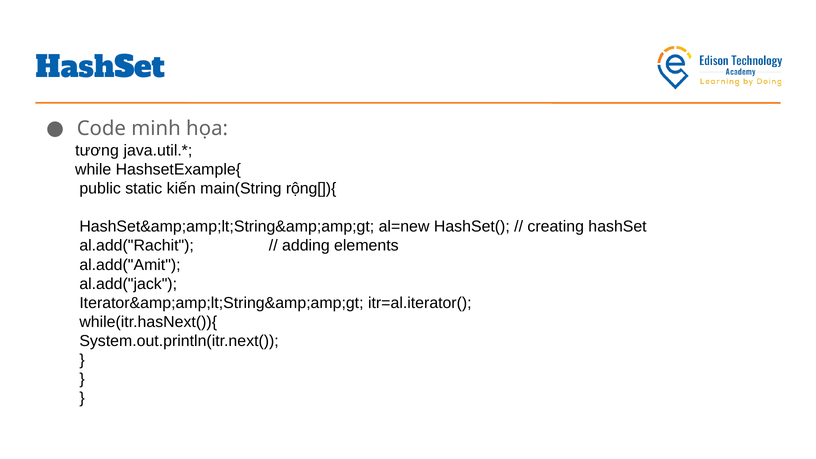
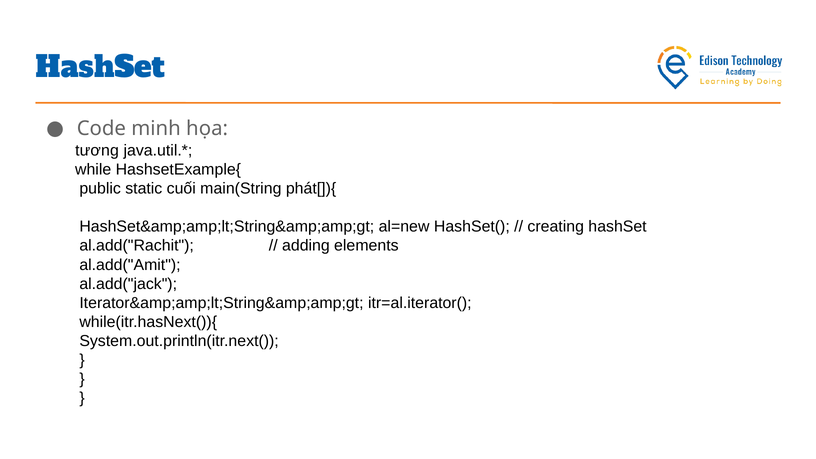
kiến: kiến -> cuối (181, 189)
rộng[]){: rộng[]){ -> phát[]){ (311, 189)
